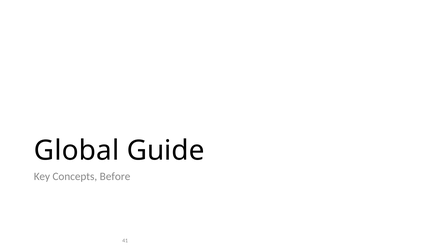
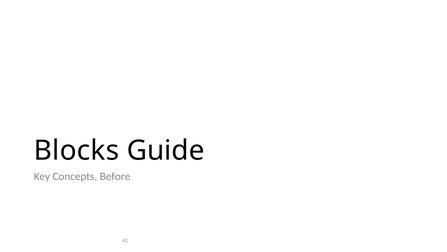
Global: Global -> Blocks (77, 150)
